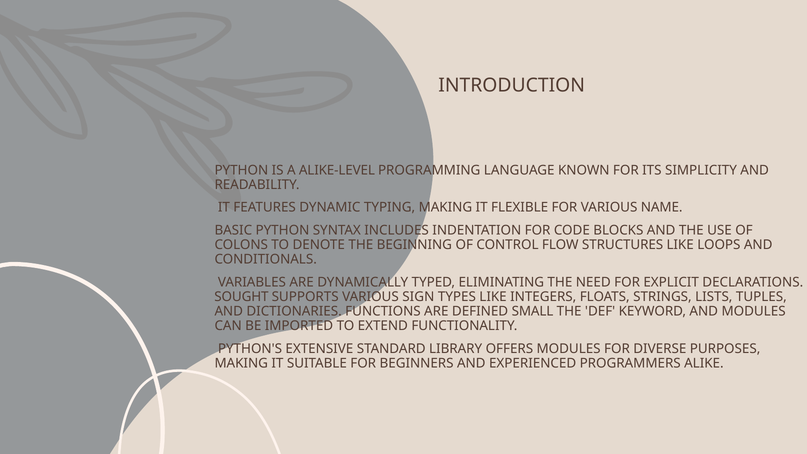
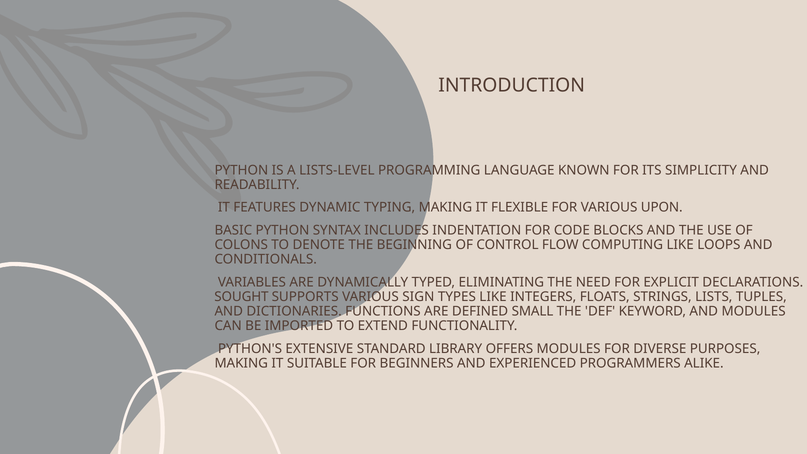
ALIKE-LEVEL: ALIKE-LEVEL -> LISTS-LEVEL (337, 170)
NAME: NAME -> UPON (662, 208)
STRUCTURES: STRUCTURES -> COMPUTING (623, 245)
